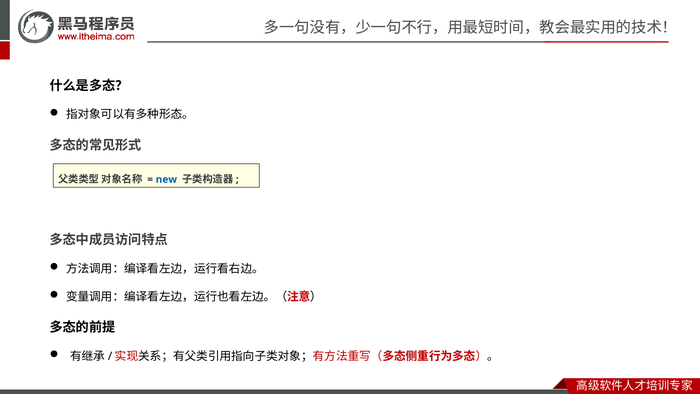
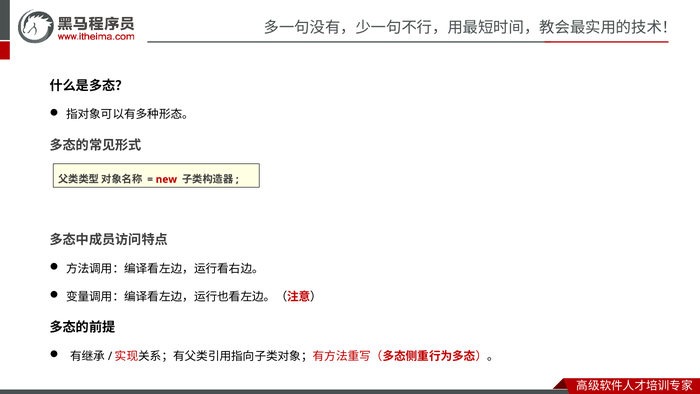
new colour: blue -> red (166, 179)
